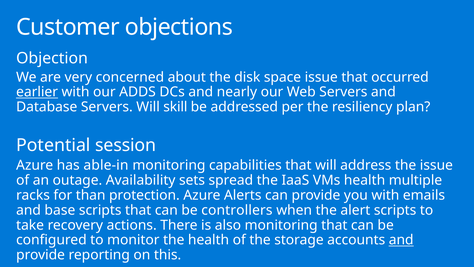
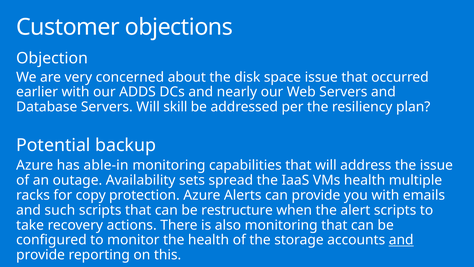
earlier underline: present -> none (37, 92)
session: session -> backup (126, 145)
than: than -> copy (91, 195)
base: base -> such (60, 210)
controllers: controllers -> restructure (237, 210)
